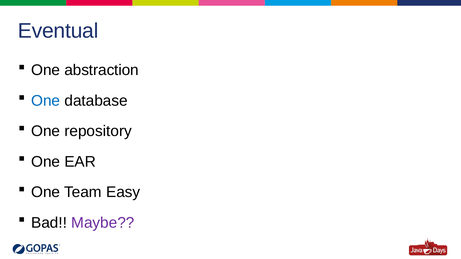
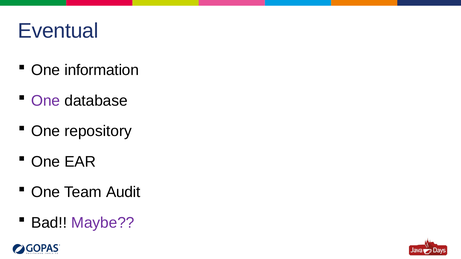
abstraction: abstraction -> information (102, 70)
One colour: blue -> purple (46, 101)
Easy: Easy -> Audit (123, 192)
